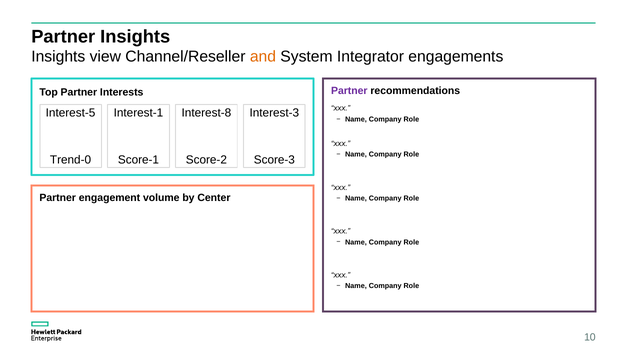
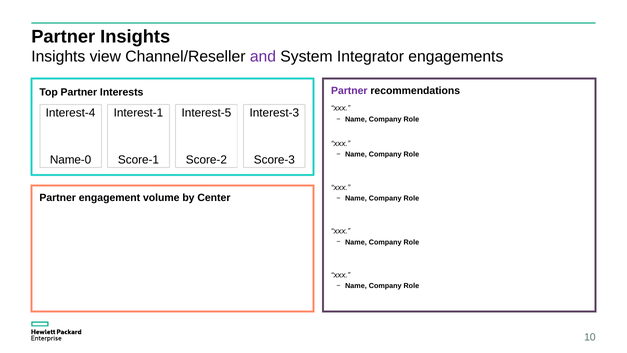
and colour: orange -> purple (263, 56)
Interest-5: Interest-5 -> Interest-4 (71, 113)
Interest-8: Interest-8 -> Interest-5 (206, 113)
Trend-0: Trend-0 -> Name-0 (71, 160)
